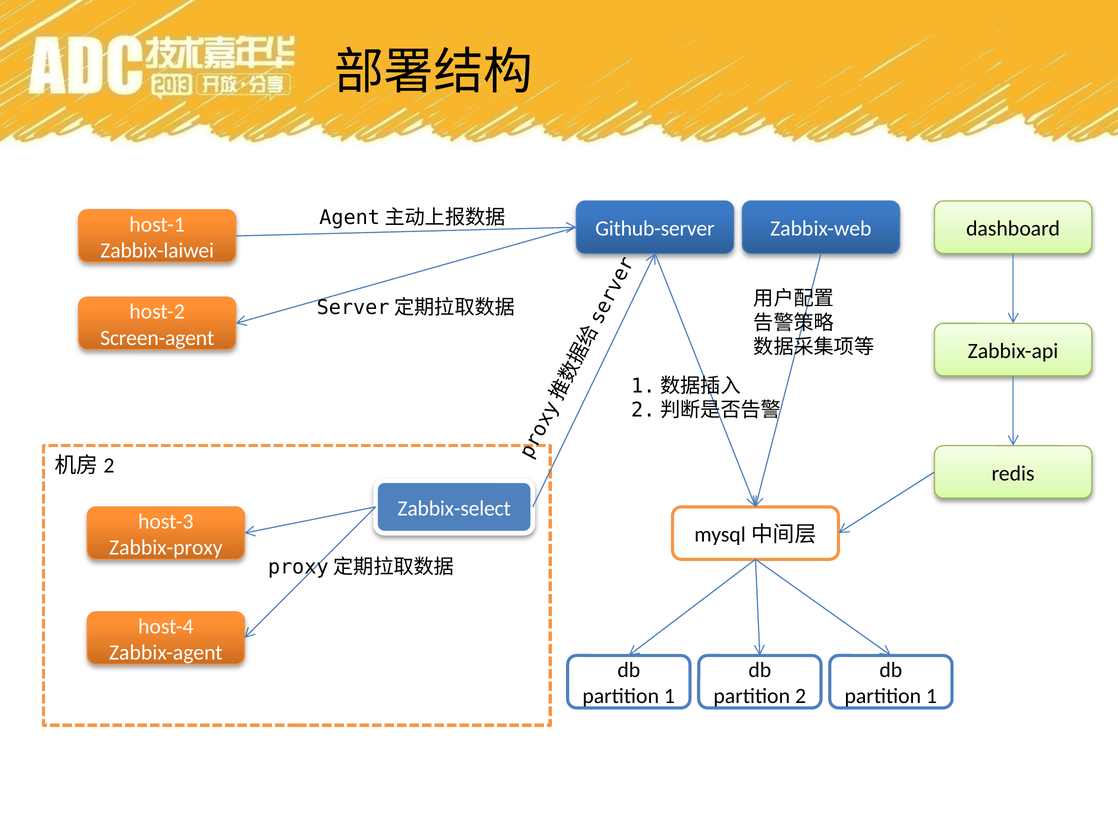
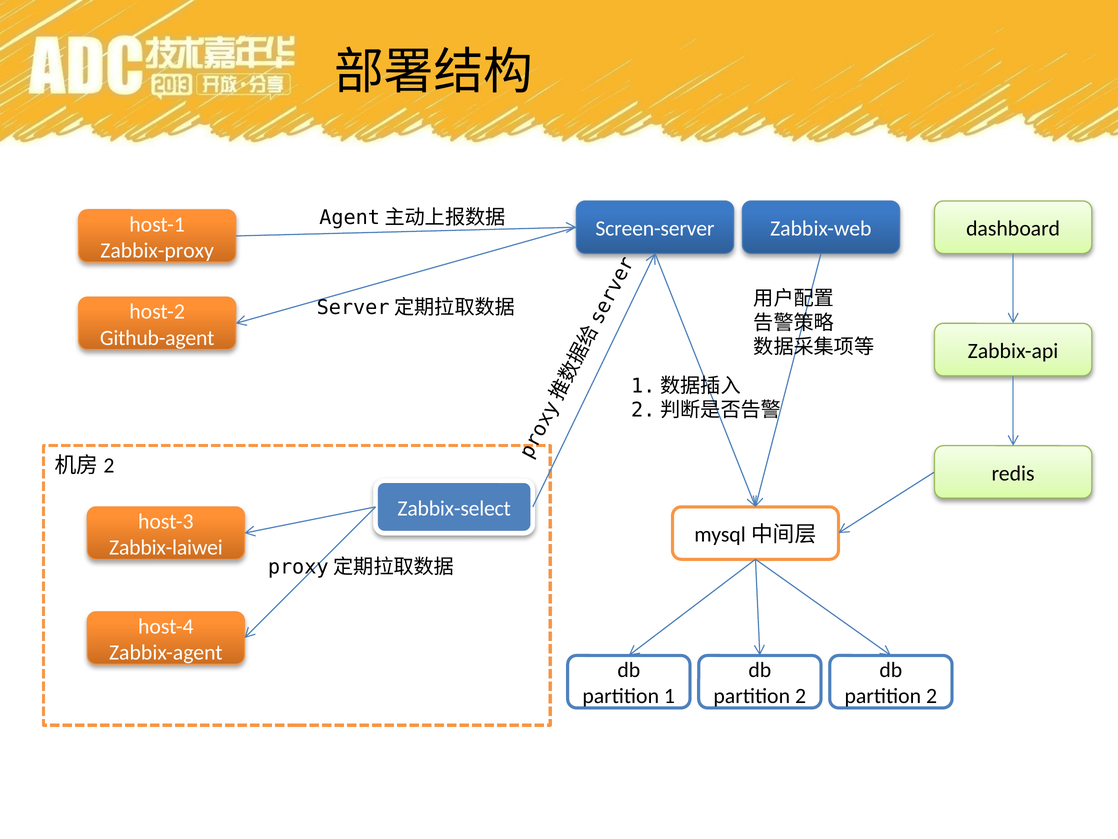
Github-server: Github-server -> Screen-server (655, 229)
Zabbix-laiwei: Zabbix-laiwei -> Zabbix-proxy (157, 250)
Screen-agent: Screen-agent -> Github-agent (157, 338)
Zabbix-proxy: Zabbix-proxy -> Zabbix-laiwei (166, 547)
1: 1 -> 2 (932, 696)
